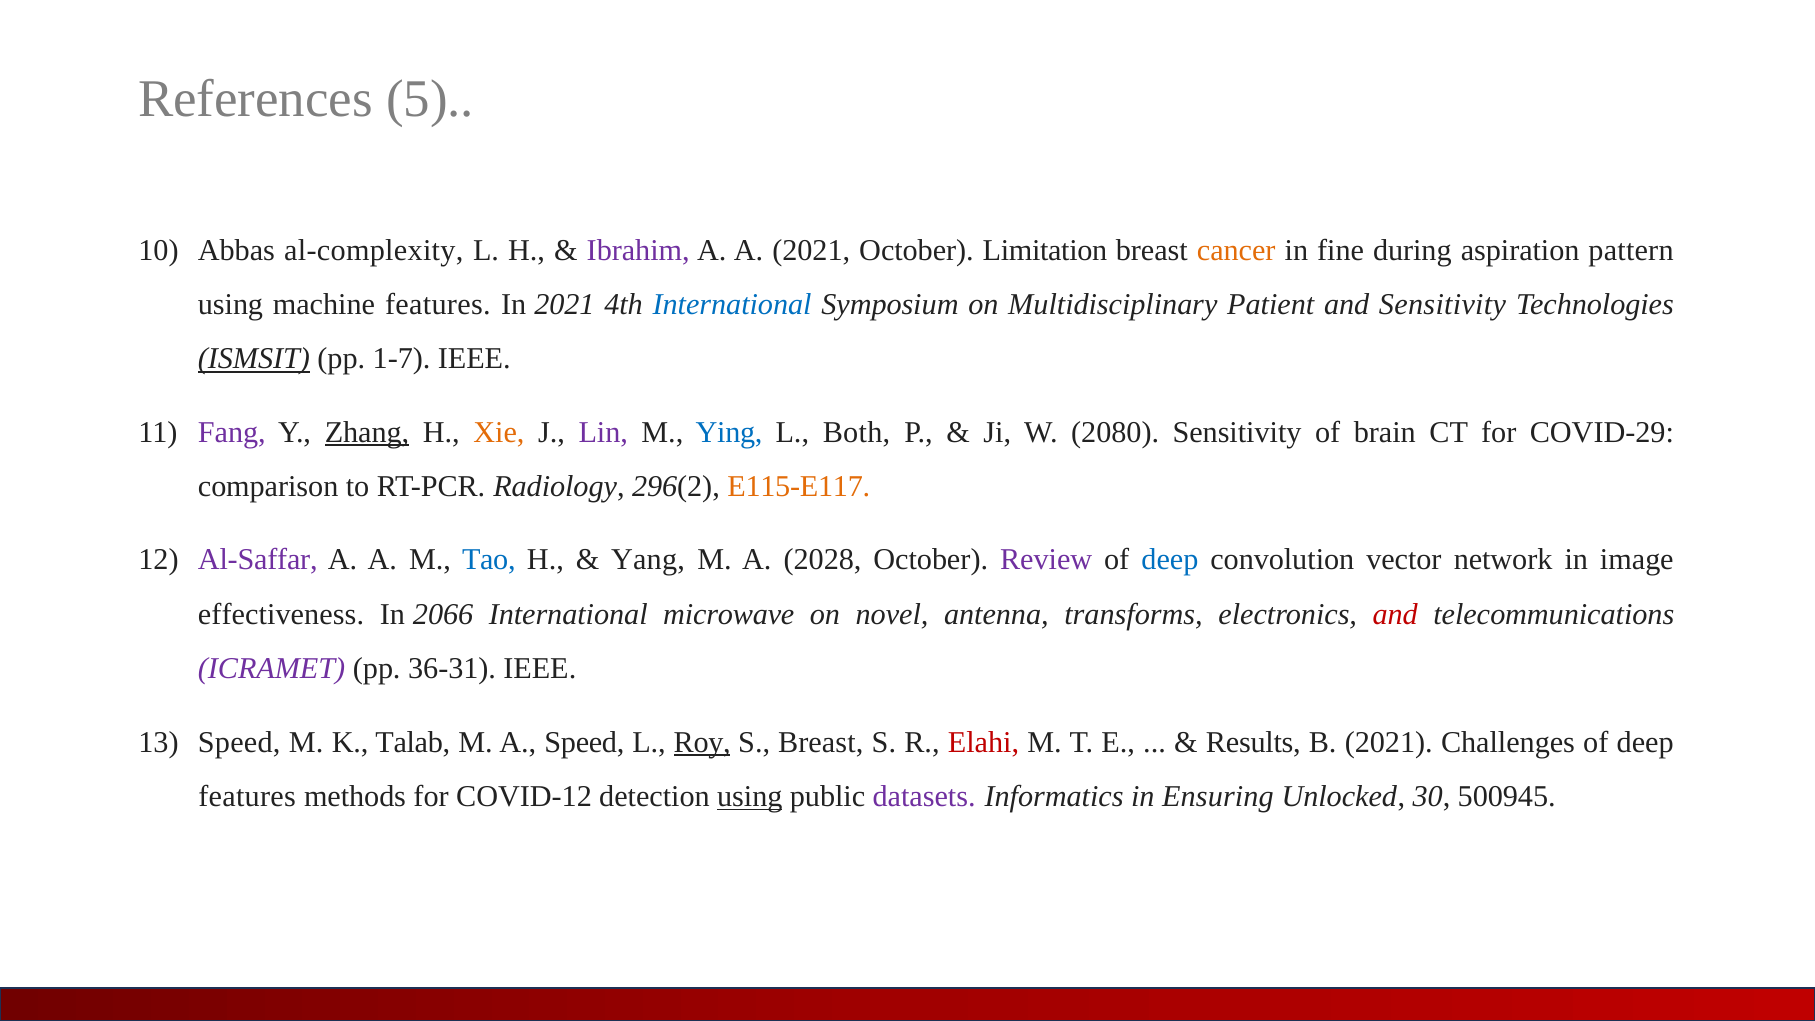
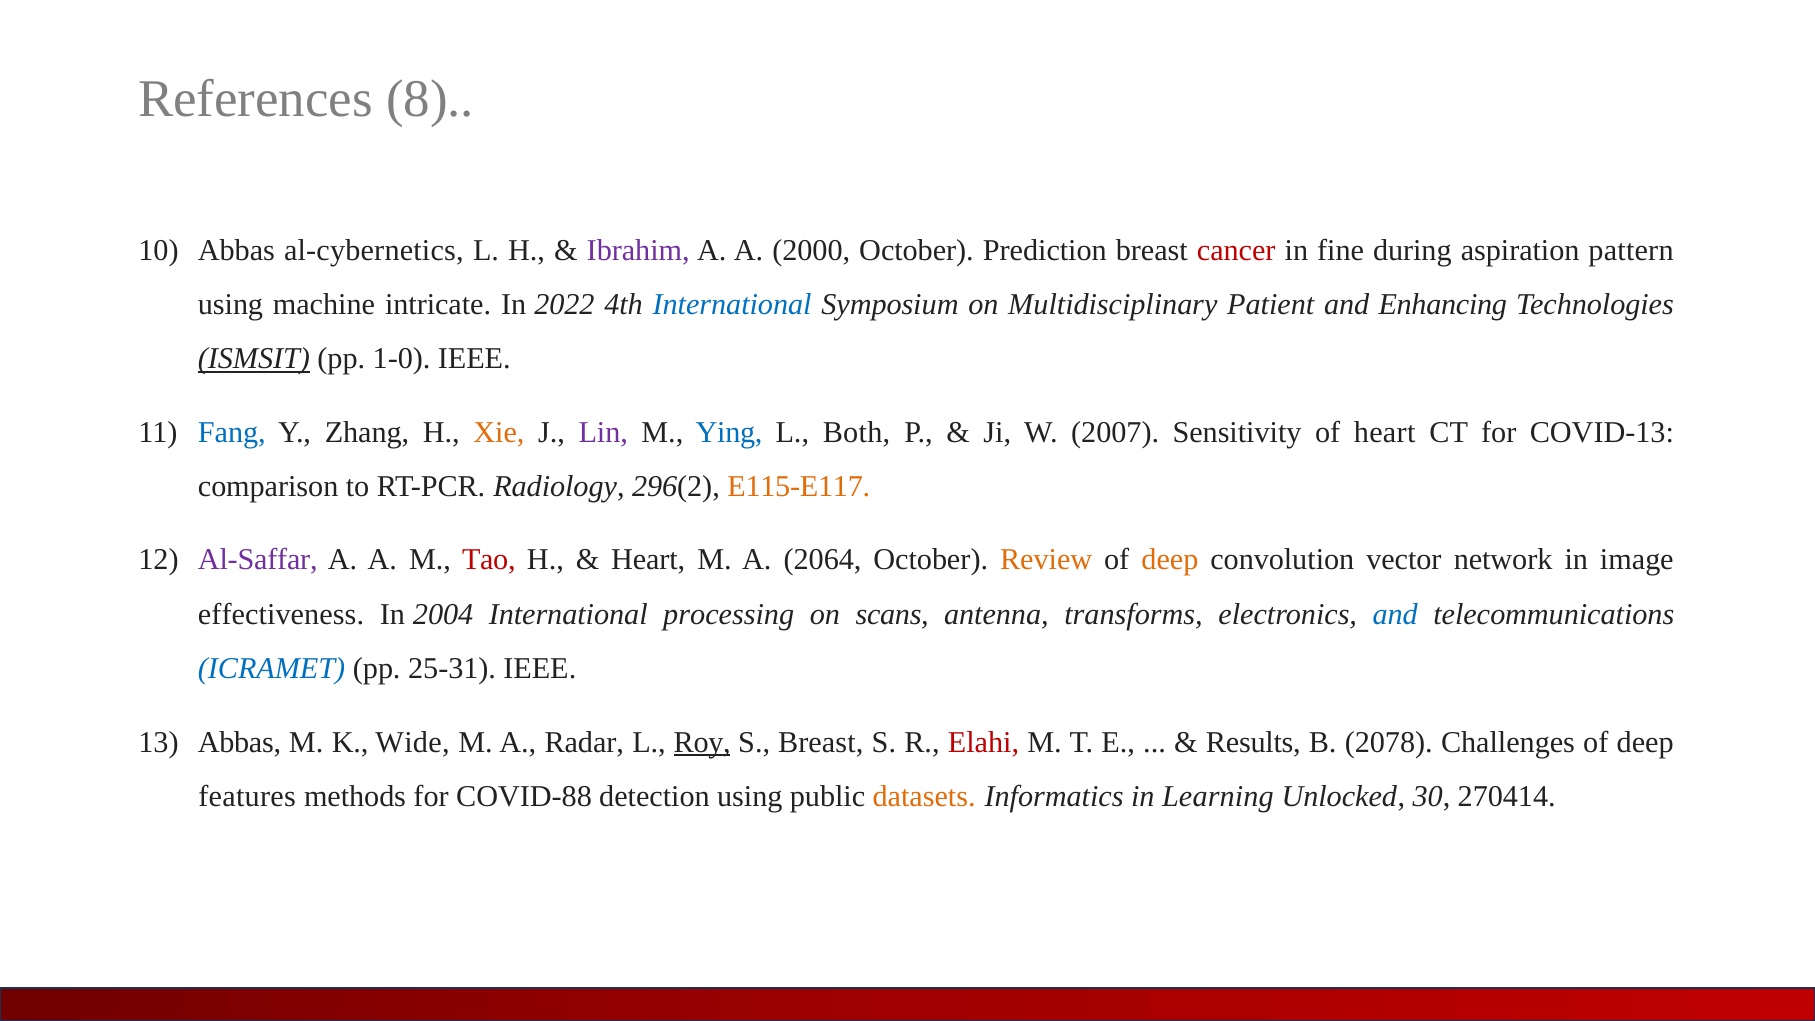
5: 5 -> 8 (430, 99)
al-complexity: al-complexity -> al-cybernetics (374, 250)
A 2021: 2021 -> 2000 (811, 250)
Limitation: Limitation -> Prediction (1045, 250)
cancer colour: orange -> red (1236, 250)
machine features: features -> intricate (438, 305)
In 2021: 2021 -> 2022 (564, 305)
and Sensitivity: Sensitivity -> Enhancing (1443, 305)
1-7: 1-7 -> 1-0 (402, 359)
Fang colour: purple -> blue (232, 432)
Zhang underline: present -> none (367, 432)
2080: 2080 -> 2007 (1115, 432)
of brain: brain -> heart (1385, 432)
COVID-29: COVID-29 -> COVID-13 (1602, 432)
Tao colour: blue -> red (489, 560)
Yang: Yang -> Heart (648, 560)
2028: 2028 -> 2064 (823, 560)
Review colour: purple -> orange (1046, 560)
deep colour: blue -> orange (1170, 560)
2066: 2066 -> 2004 (443, 614)
microwave: microwave -> processing (729, 614)
novel: novel -> scans (892, 614)
and colour: red -> blue (1395, 614)
ICRAMET colour: purple -> blue (272, 669)
36-31: 36-31 -> 25-31 (452, 669)
Speed: Speed -> Abbas (239, 742)
Talab: Talab -> Wide (413, 742)
A Speed: Speed -> Radar (584, 742)
B 2021: 2021 -> 2078 (1389, 742)
COVID-12: COVID-12 -> COVID-88 (524, 796)
using underline: present -> none (750, 796)
datasets colour: purple -> orange (924, 796)
Ensuring: Ensuring -> Learning (1218, 796)
500945: 500945 -> 270414 (1507, 796)
